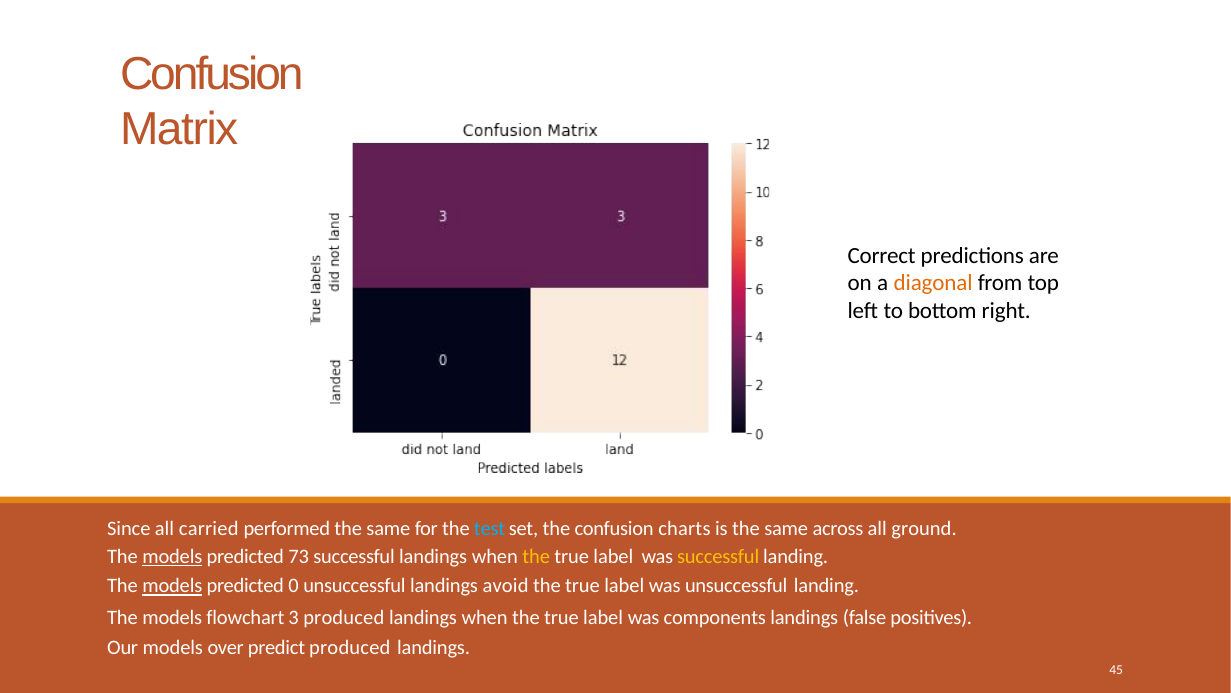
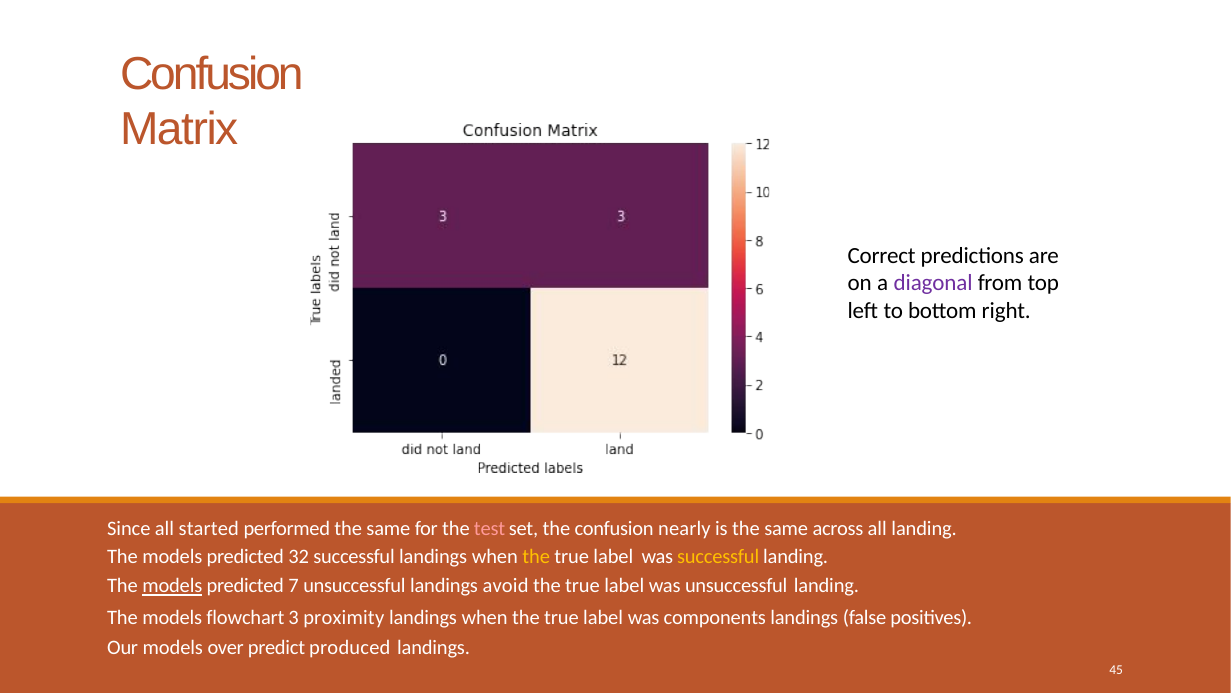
diagonal colour: orange -> purple (933, 283)
carried: carried -> started (209, 528)
test colour: light blue -> pink (490, 528)
charts: charts -> nearly (684, 528)
all ground: ground -> landing (924, 528)
models underline: present -> none (172, 556)
73: 73 -> 32 (299, 556)
0: 0 -> 7 (294, 586)
3 produced: produced -> proximity (344, 617)
